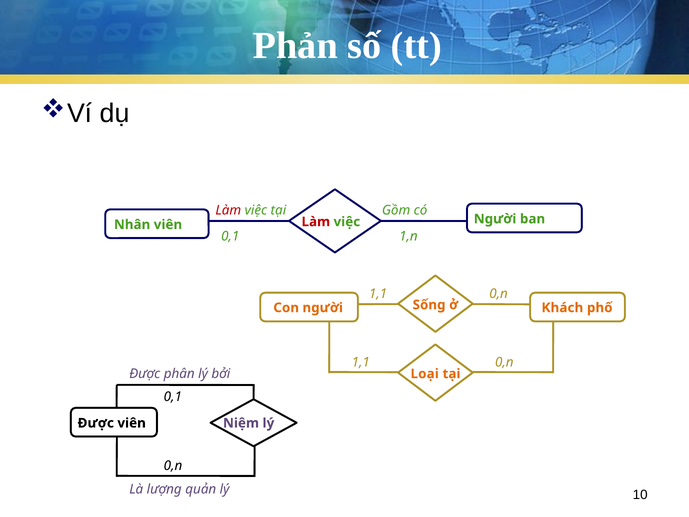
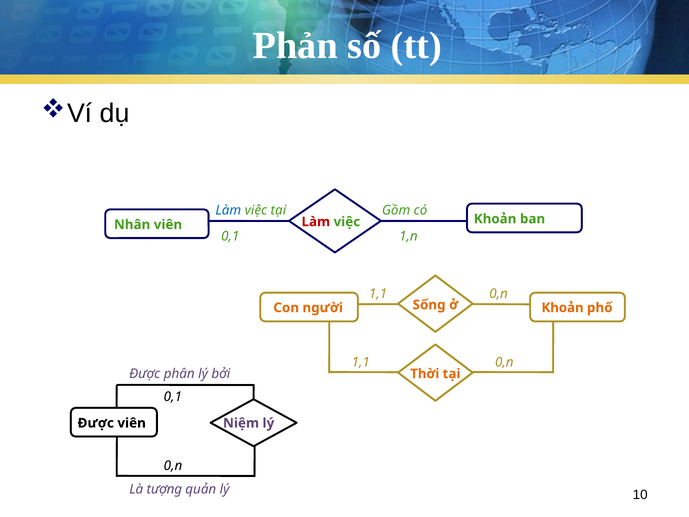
Làm colour: red -> blue (228, 210)
Người: Người -> Khoản (495, 219)
Khách: Khách -> Khoản (563, 308)
Loại: Loại -> Thời (425, 374)
lượng: lượng -> tượng (164, 489)
